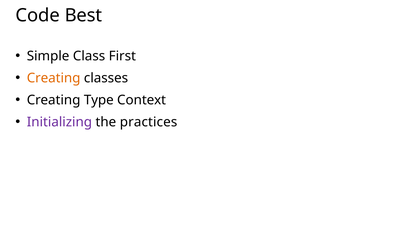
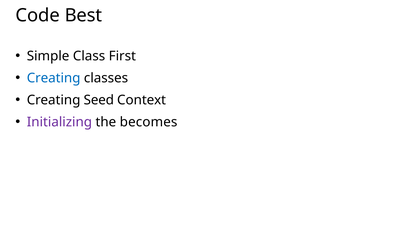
Creating colour: orange -> blue (54, 78)
Type: Type -> Seed (99, 100)
practices: practices -> becomes (149, 122)
